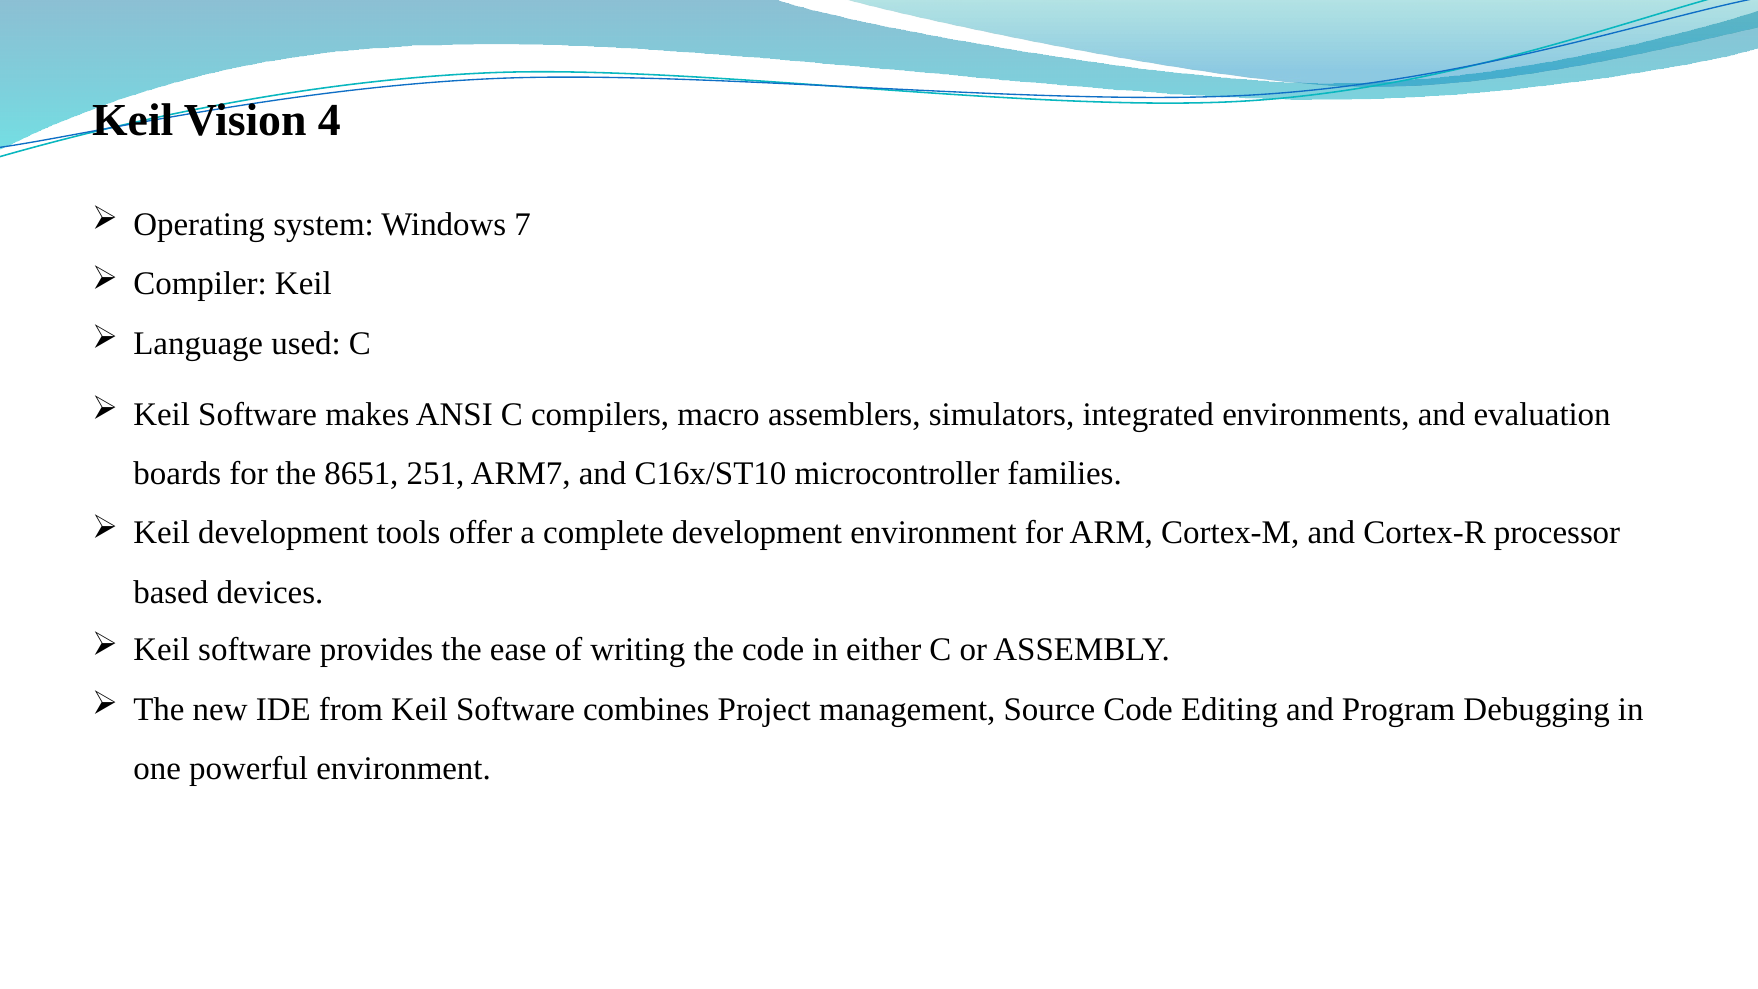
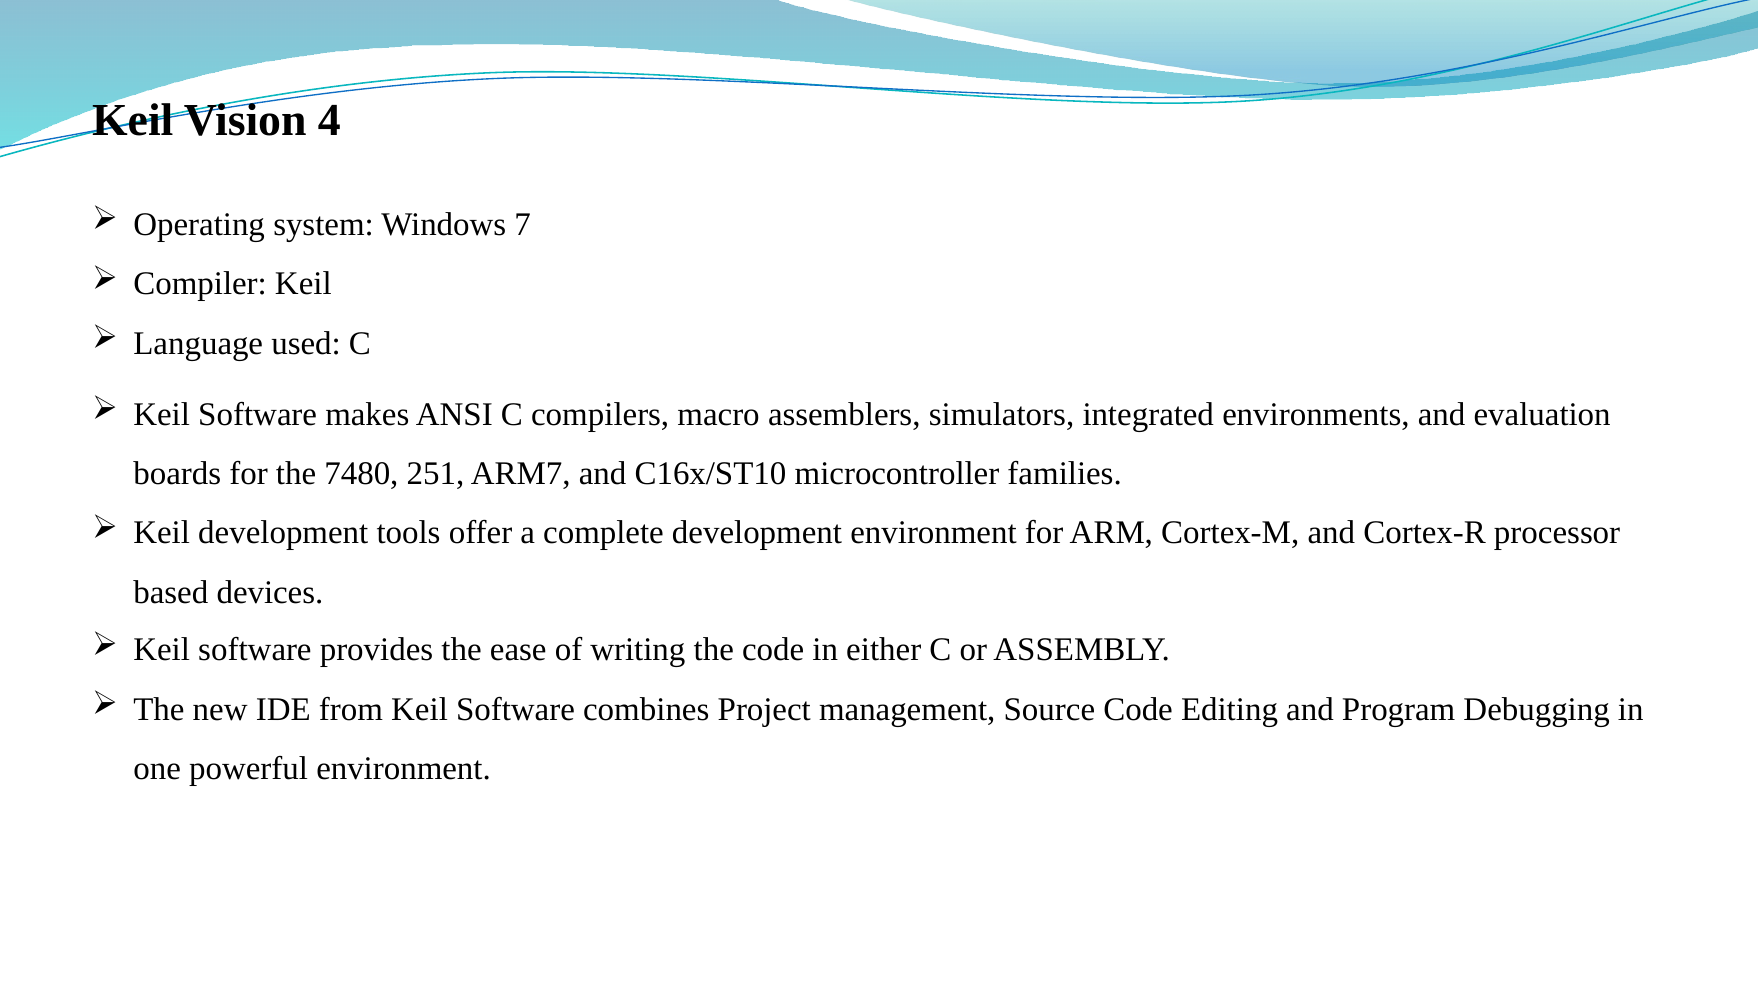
8651: 8651 -> 7480 (361, 473)
